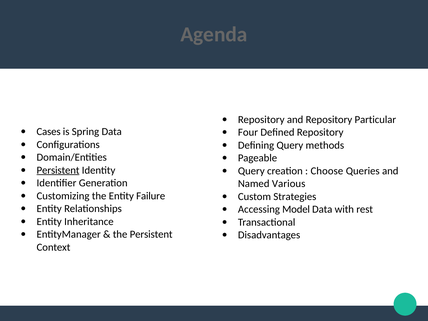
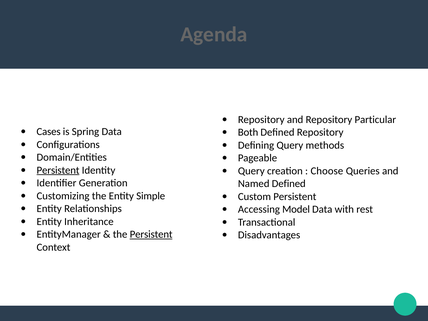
Four: Four -> Both (248, 132)
Named Various: Various -> Defined (289, 184)
Failure: Failure -> Simple (151, 196)
Custom Strategies: Strategies -> Persistent (295, 197)
Persistent underline: none -> present (151, 234)
